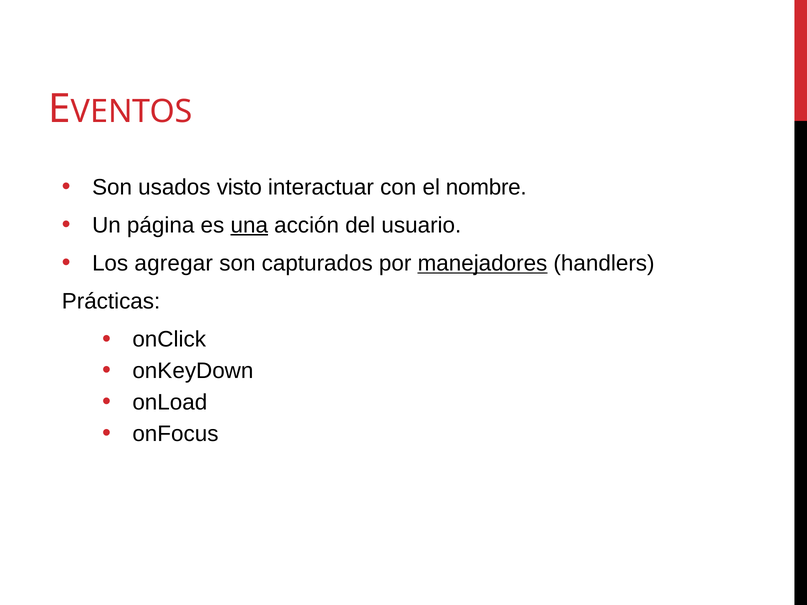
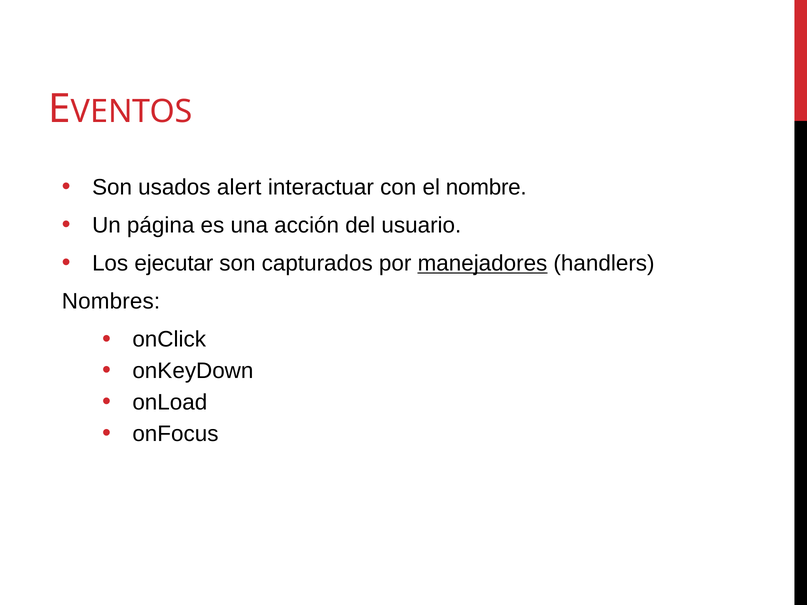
visto: visto -> alert (239, 187)
una underline: present -> none (249, 225)
agregar: agregar -> ejecutar (174, 263)
Prácticas: Prácticas -> Nombres (111, 302)
